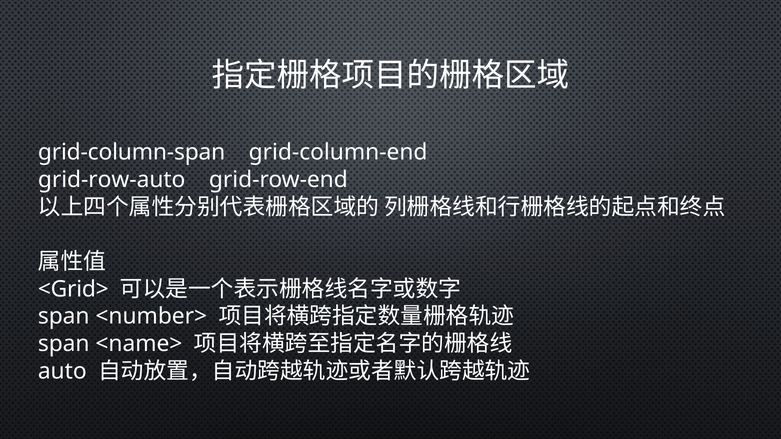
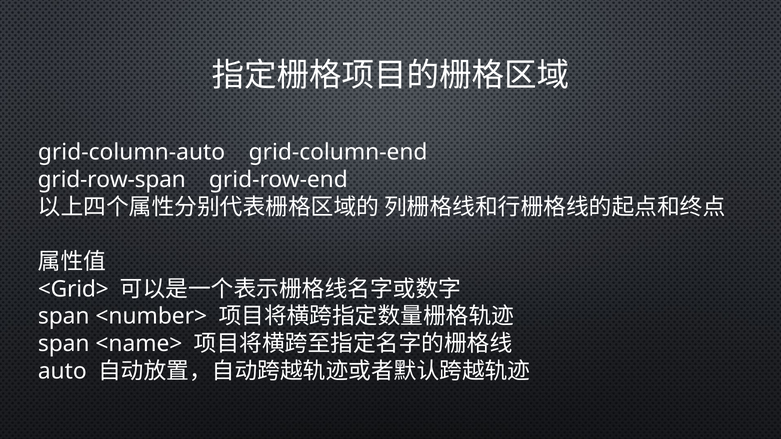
grid-column-span: grid-column-span -> grid-column-auto (132, 153)
grid-row-auto: grid-row-auto -> grid-row-span (112, 180)
